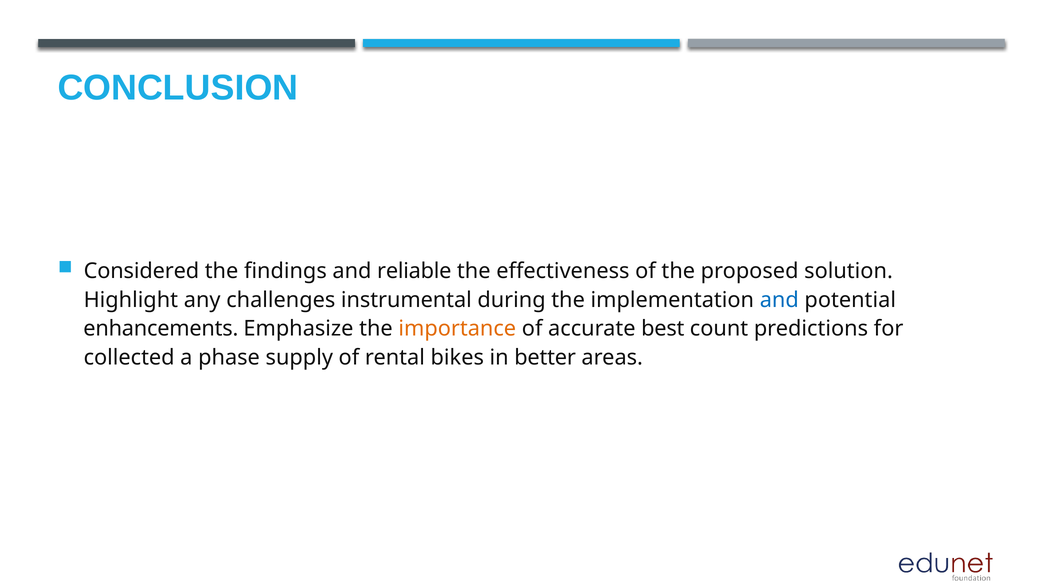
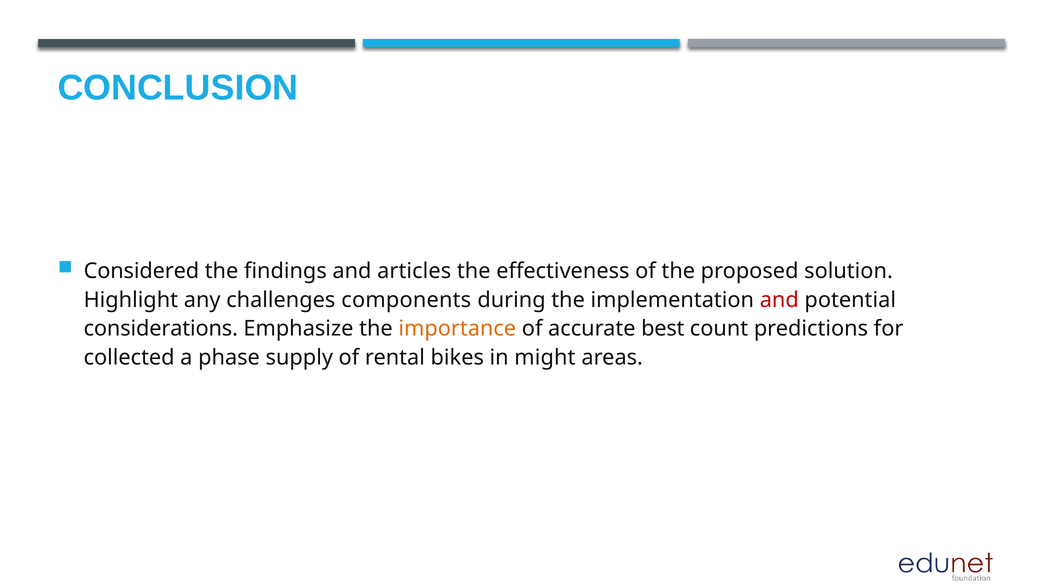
reliable: reliable -> articles (414, 271)
instrumental: instrumental -> components (406, 300)
and colour: blue -> red (779, 300)
enhancements: enhancements -> considerations (161, 328)
better: better -> might (545, 357)
